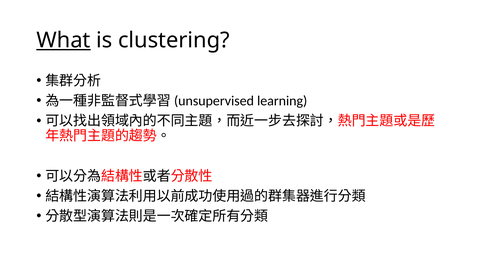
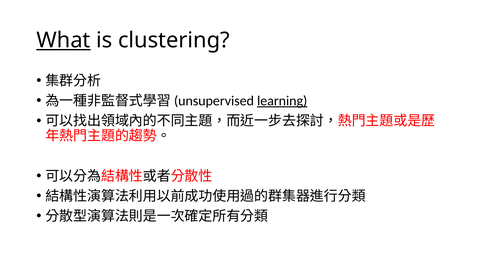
learning underline: none -> present (282, 101)
